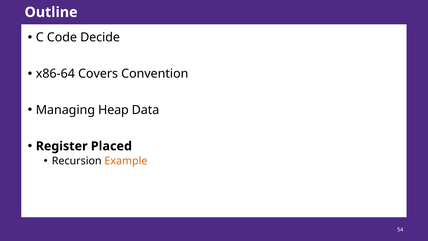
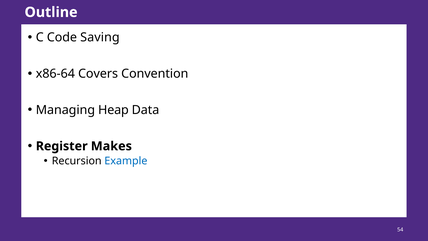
Decide: Decide -> Saving (100, 37)
Placed: Placed -> Makes (111, 146)
Example colour: orange -> blue (126, 161)
